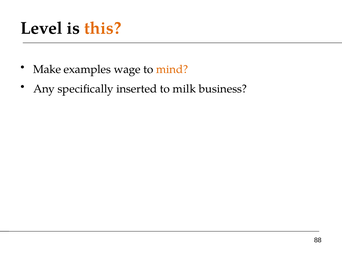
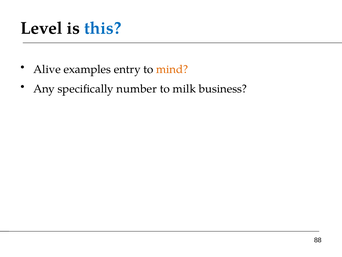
this colour: orange -> blue (103, 28)
Make: Make -> Alive (47, 69)
wage: wage -> entry (127, 69)
inserted: inserted -> number (137, 89)
